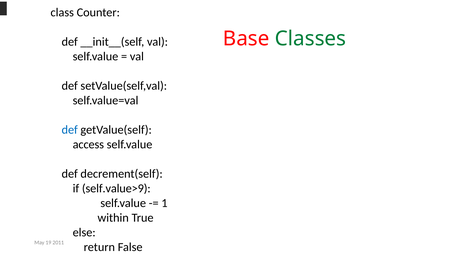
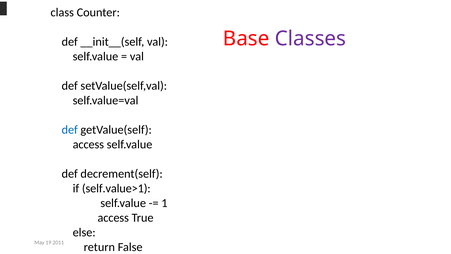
Classes colour: green -> purple (311, 39)
self.value>9: self.value>9 -> self.value>1 (116, 188)
within: within -> access (113, 217)
